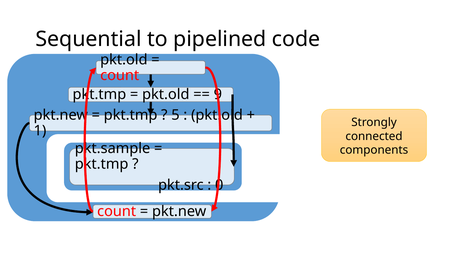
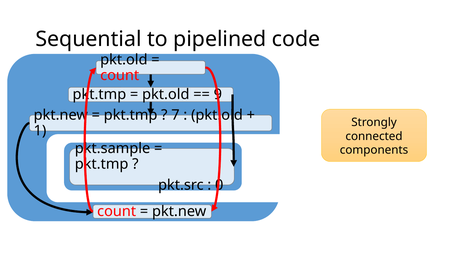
5: 5 -> 7 (175, 115)
